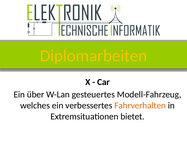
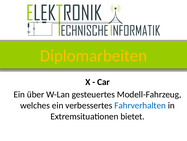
Fahrverhalten colour: orange -> blue (140, 105)
